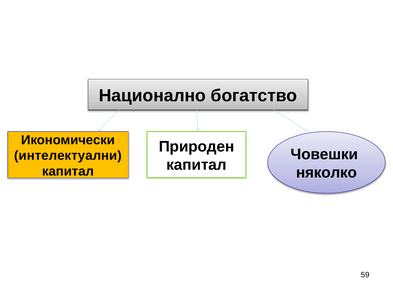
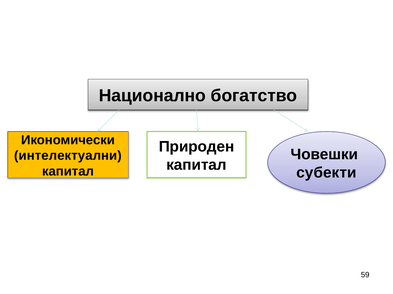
няколко: няколко -> субекти (326, 173)
